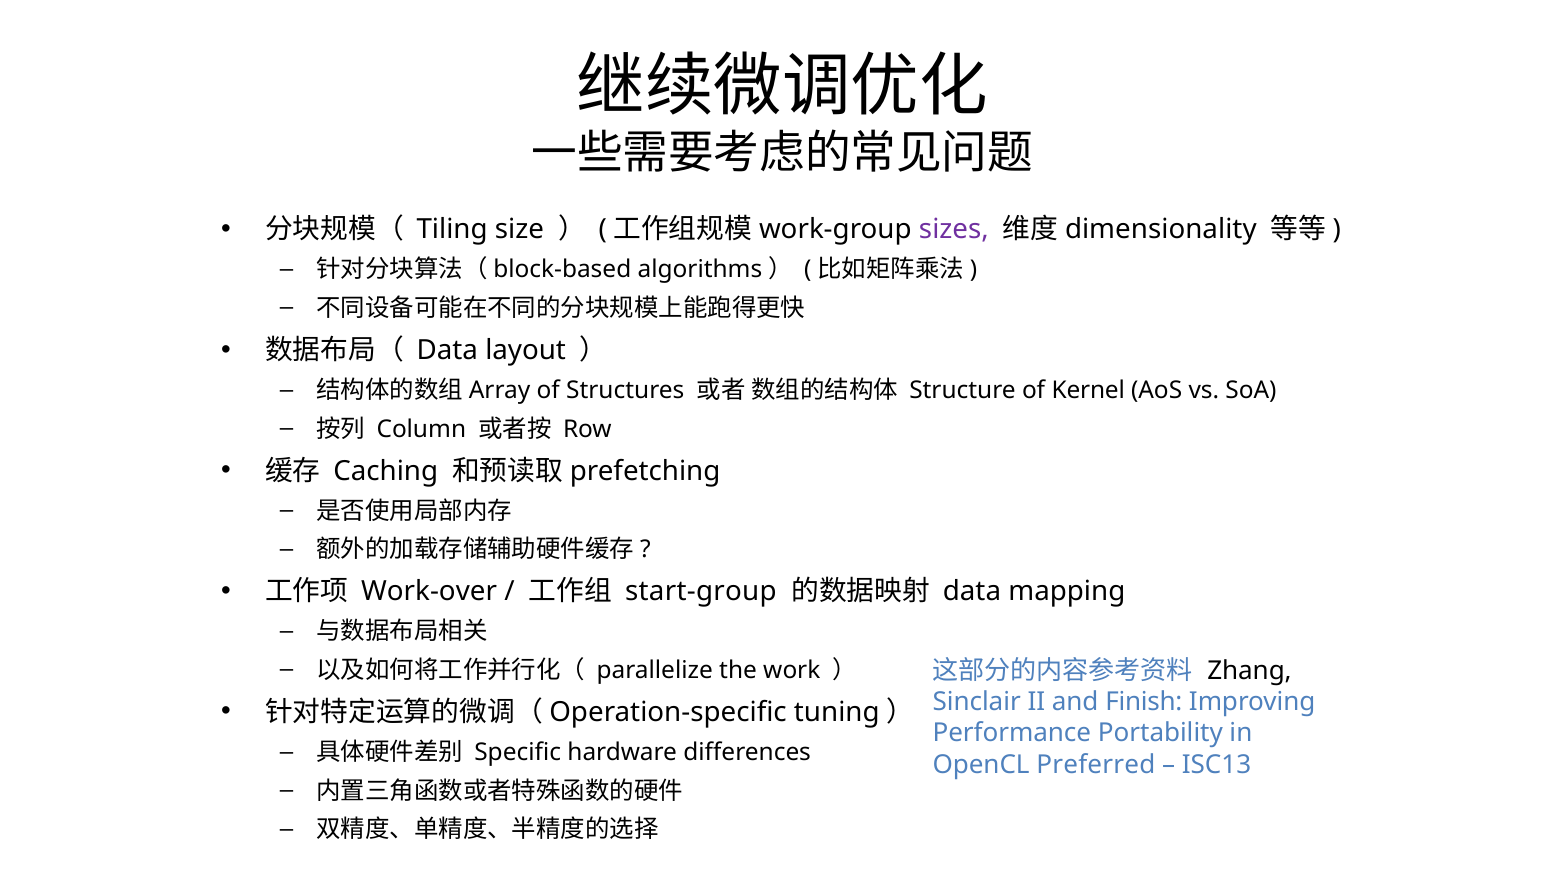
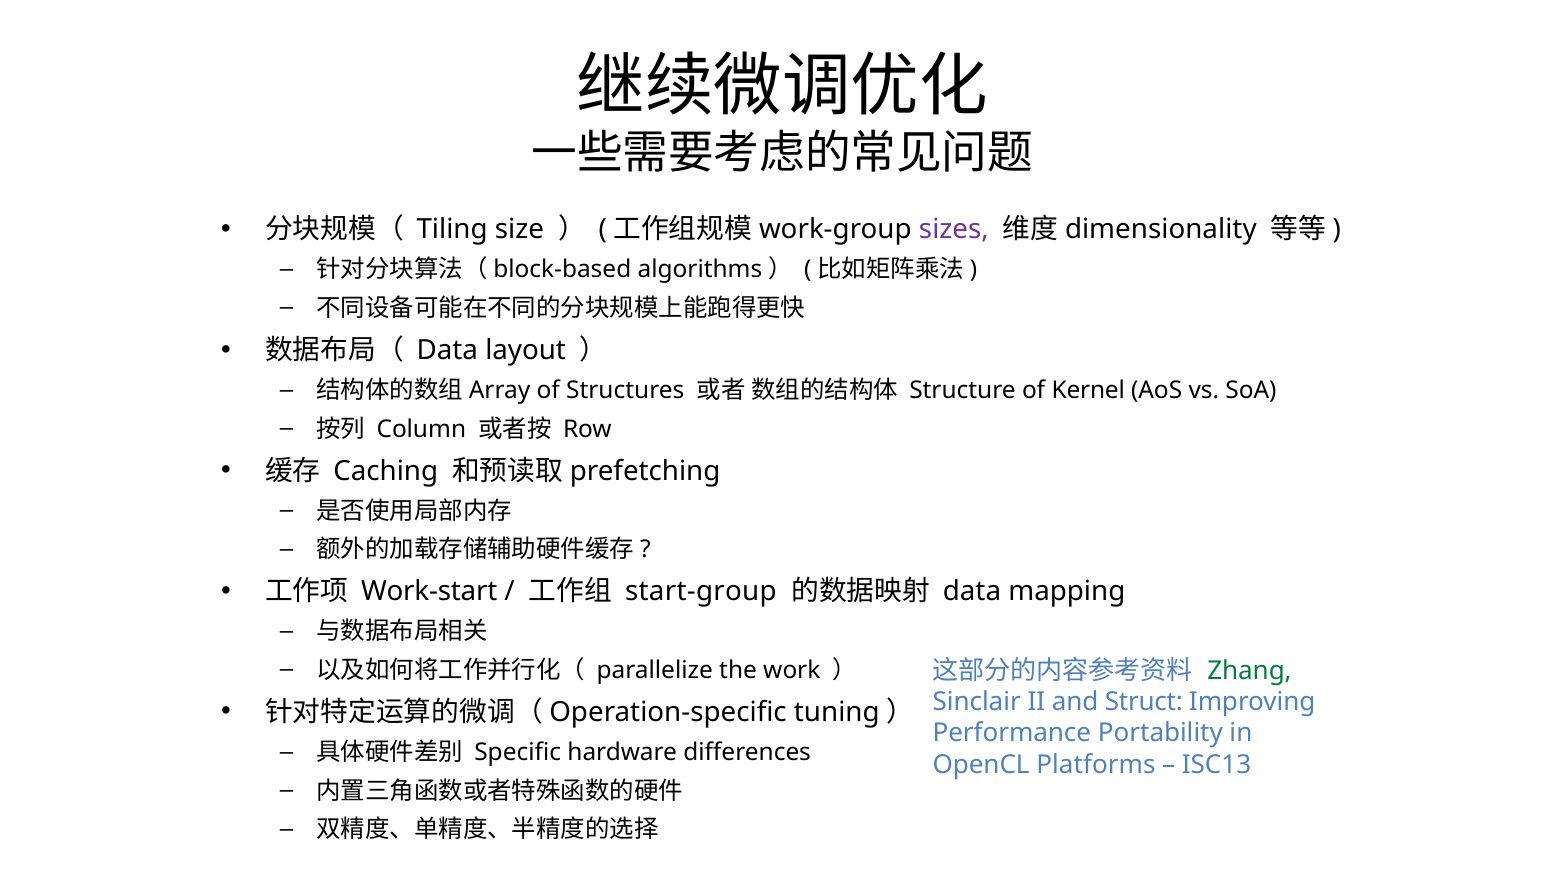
Work-over: Work-over -> Work-start (429, 592)
Zhang colour: black -> green (1250, 671)
Finish: Finish -> Struct (1144, 702)
Preferred: Preferred -> Platforms (1096, 765)
